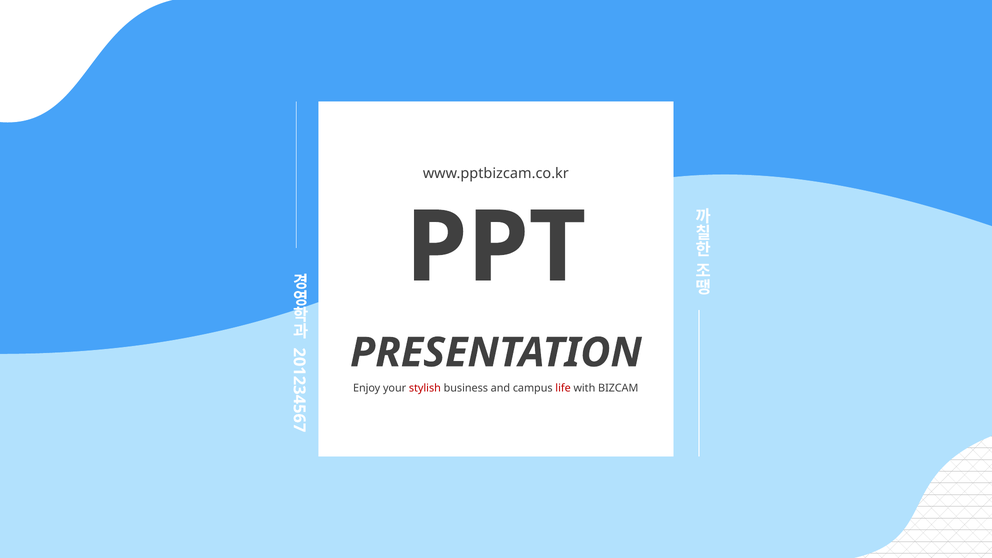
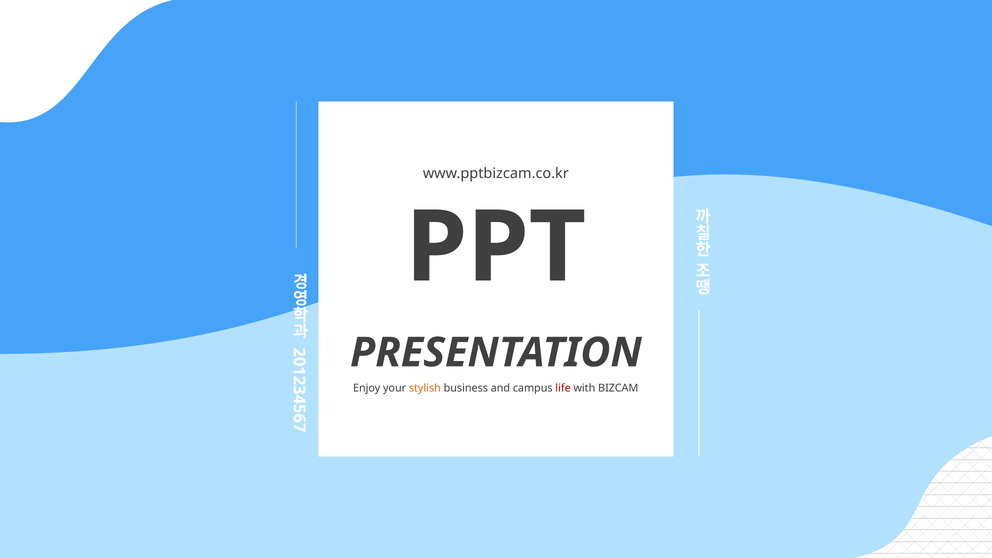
stylish colour: red -> orange (425, 388)
